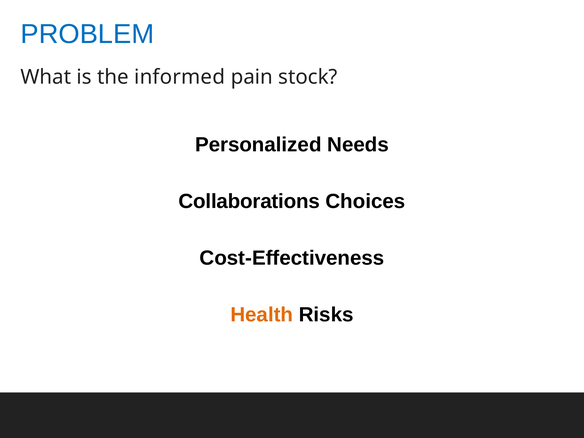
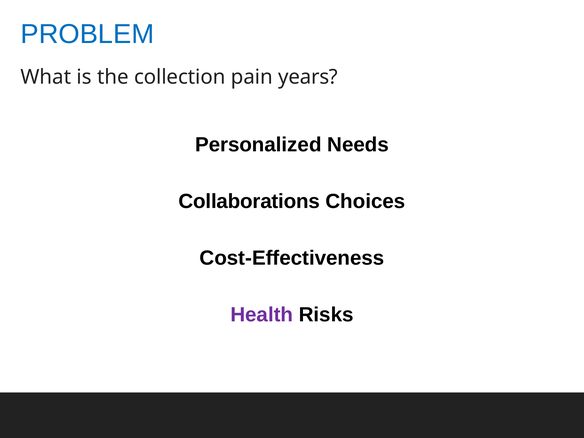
informed: informed -> collection (180, 77)
stock: stock -> years (308, 77)
Health colour: orange -> purple (262, 315)
